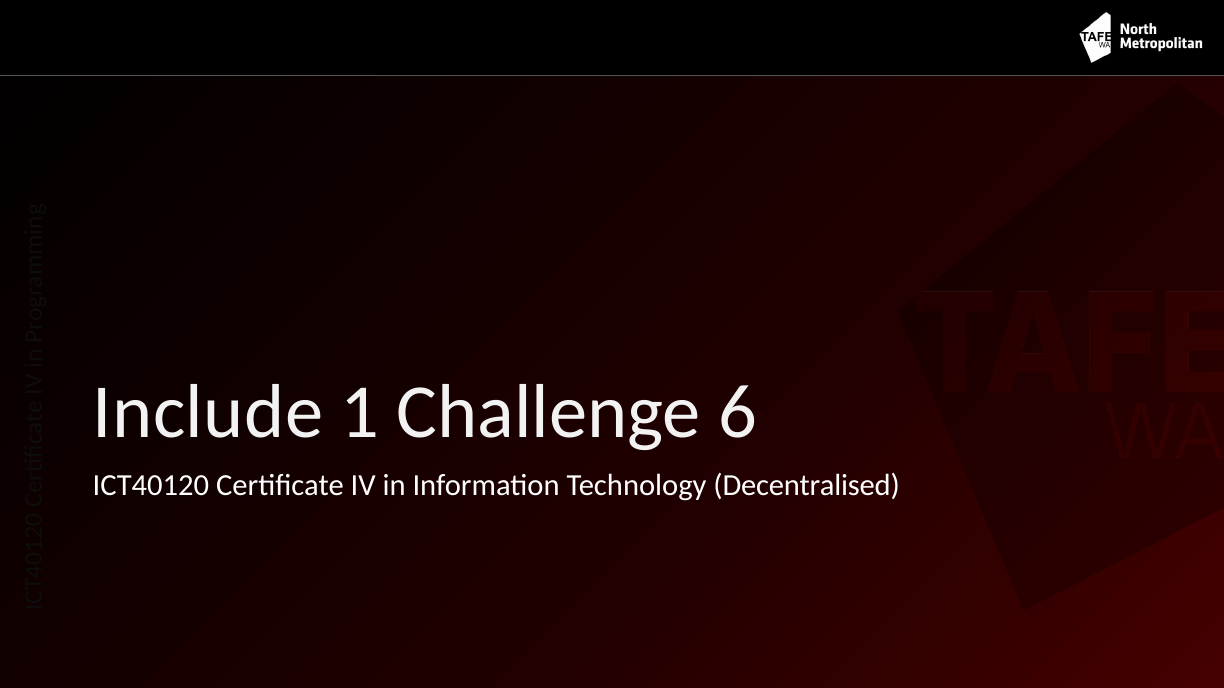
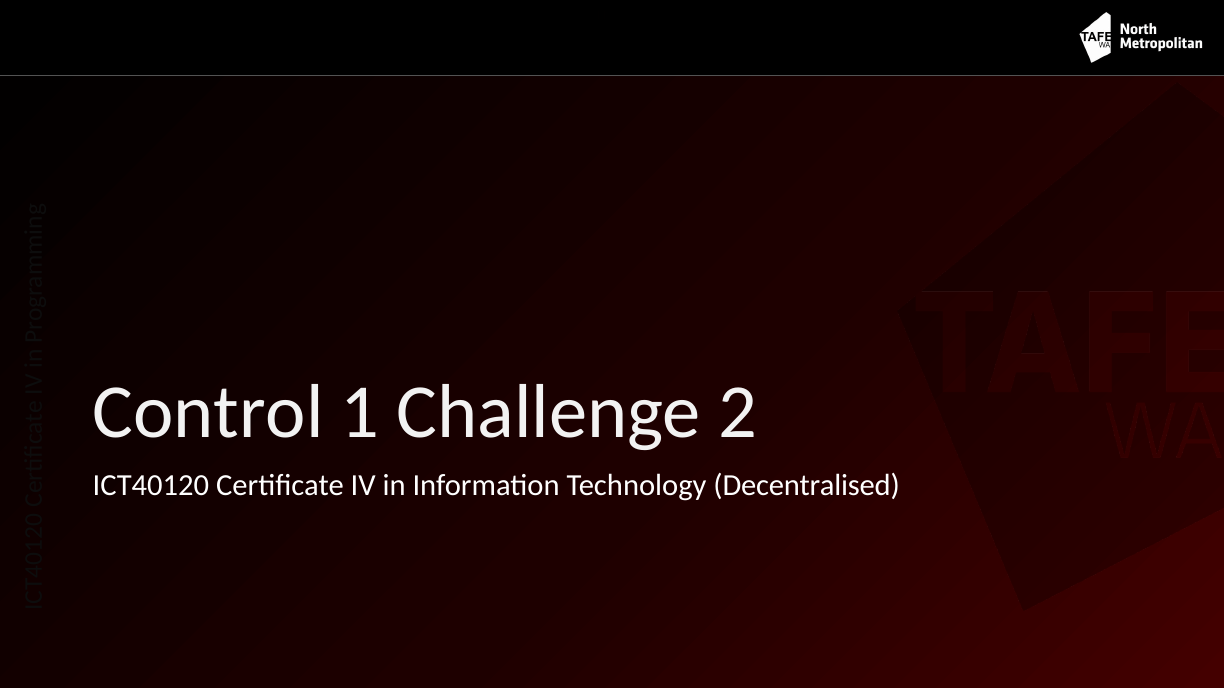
Include: Include -> Control (208, 413)
Challenge 6: 6 -> 2 (738, 413)
